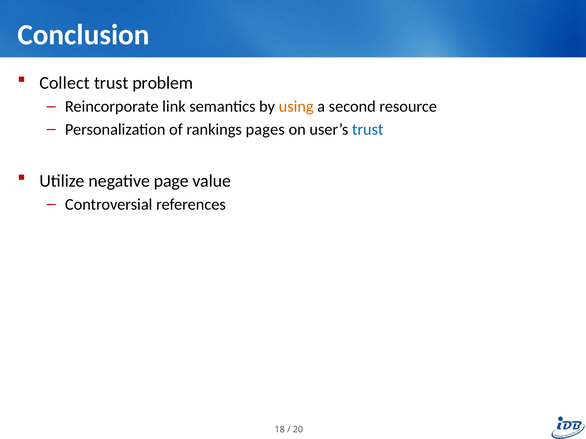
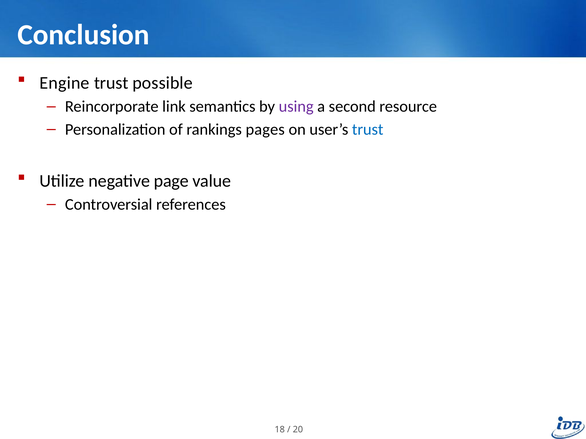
Collect: Collect -> Engine (65, 83)
problem: problem -> possible (163, 83)
using colour: orange -> purple (296, 107)
